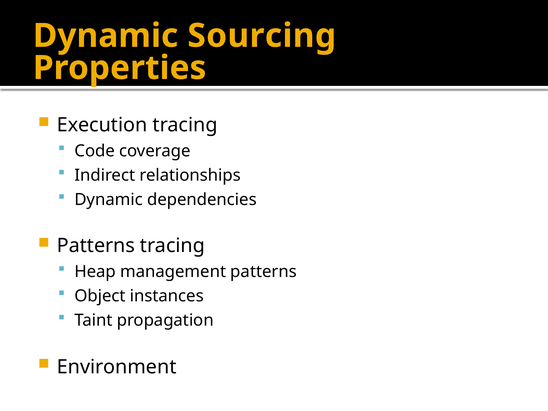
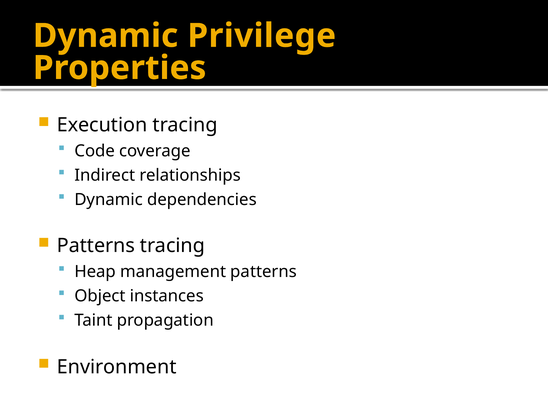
Sourcing: Sourcing -> Privilege (262, 36)
